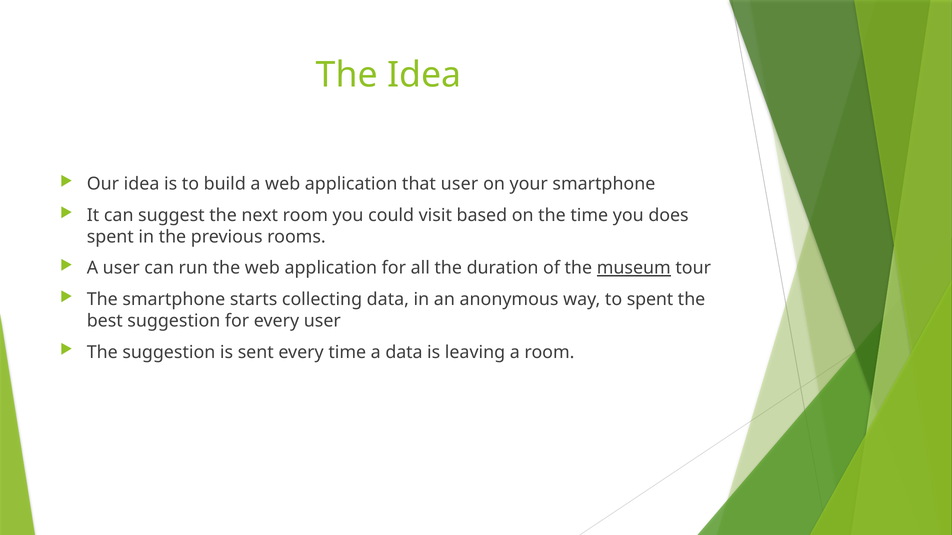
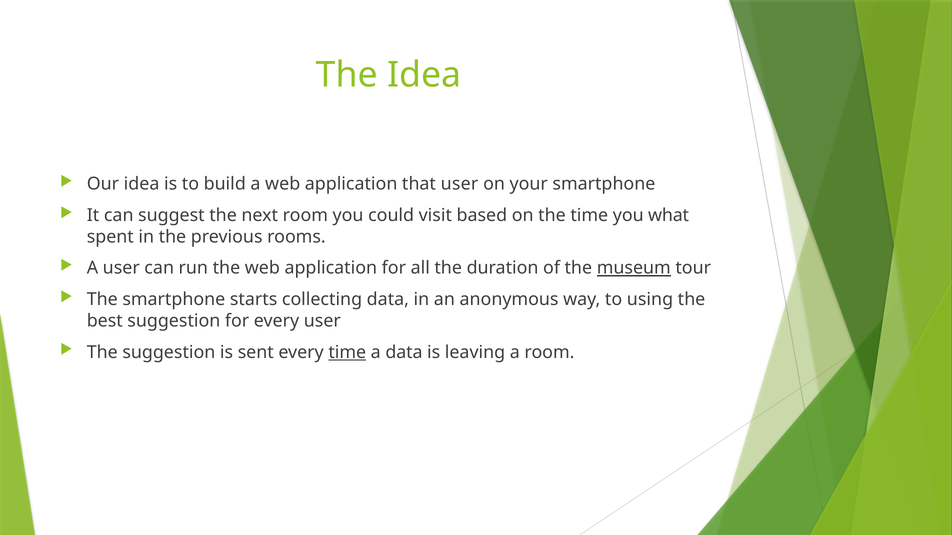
does: does -> what (669, 216)
to spent: spent -> using (650, 300)
time underline: none -> present (347, 352)
